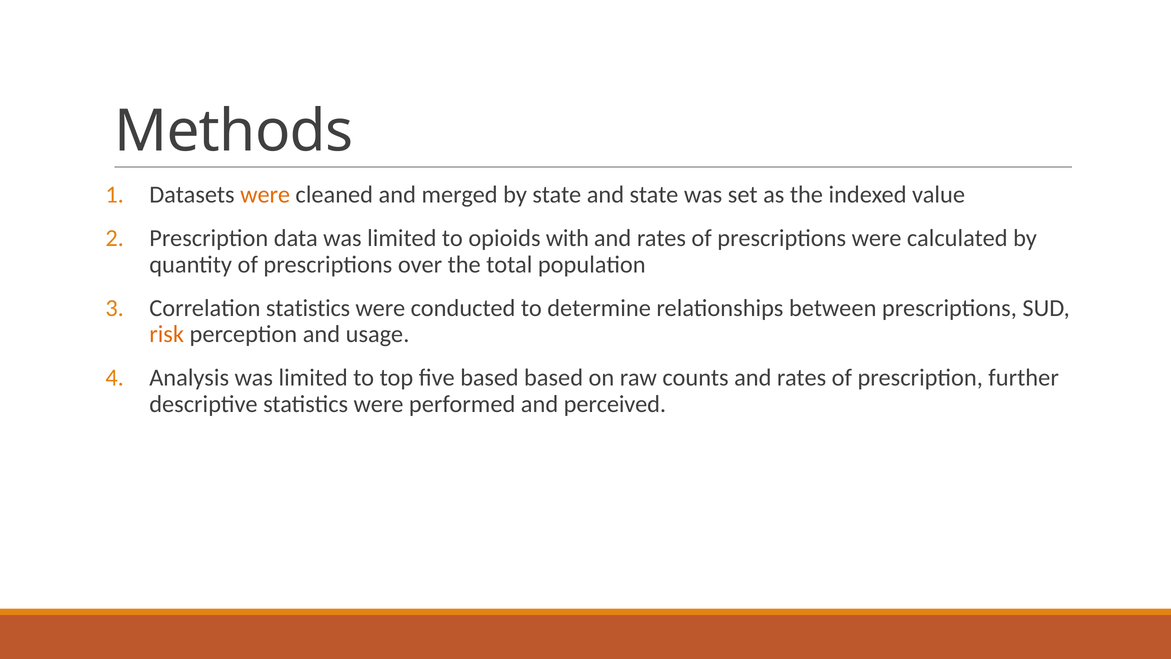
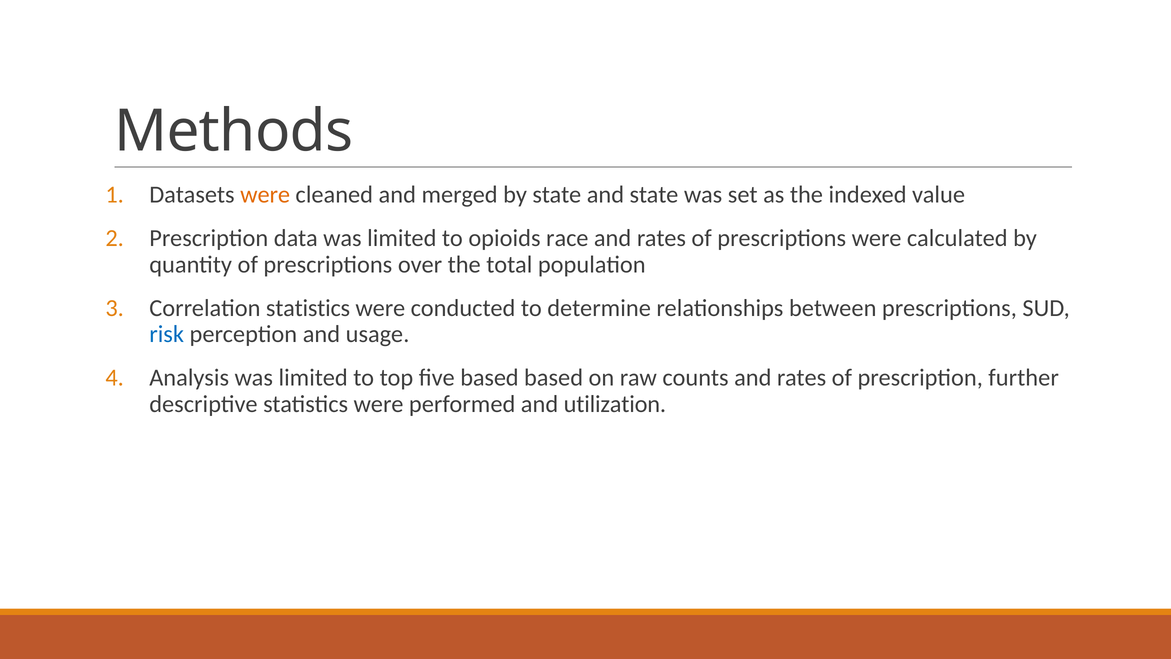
with: with -> race (567, 238)
risk colour: orange -> blue (167, 334)
perceived: perceived -> utilization (615, 404)
